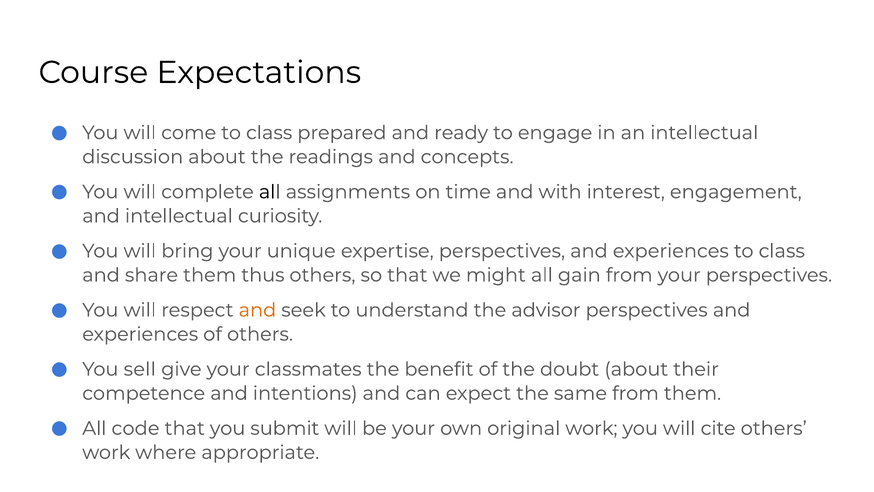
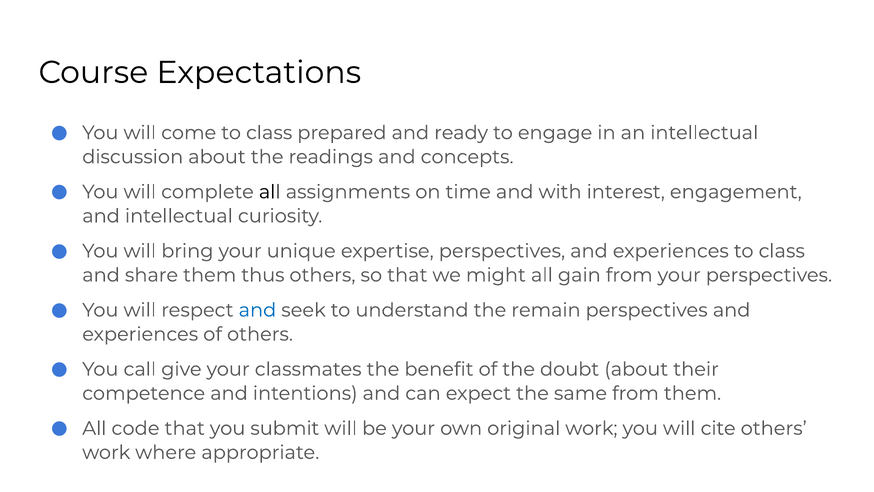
and colour: orange -> blue (257, 310)
advisor: advisor -> remain (546, 310)
sell: sell -> call (140, 369)
